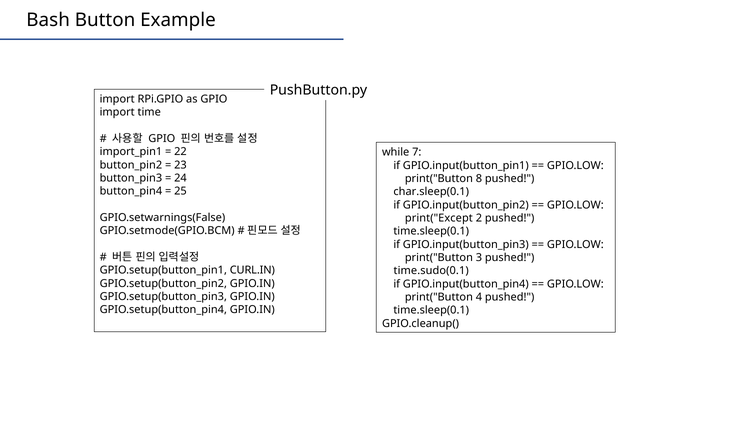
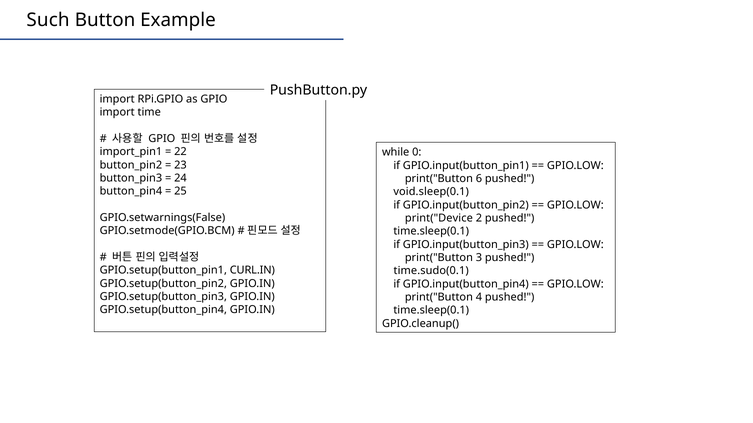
Bash: Bash -> Such (48, 20)
7: 7 -> 0 (417, 153)
8: 8 -> 6 (479, 179)
char.sleep(0.1: char.sleep(0.1 -> void.sleep(0.1 (431, 192)
print("Except: print("Except -> print("Device (439, 218)
